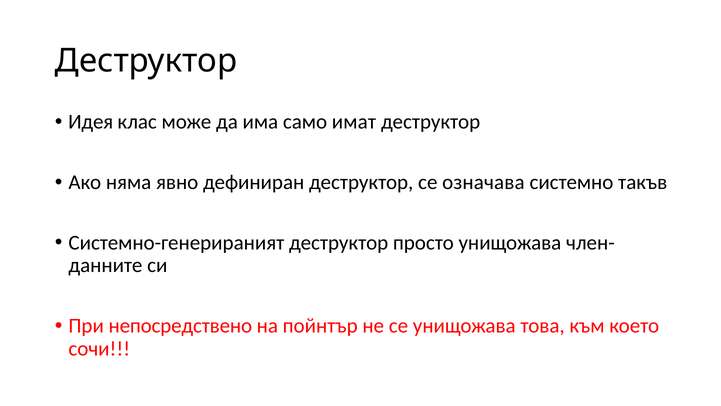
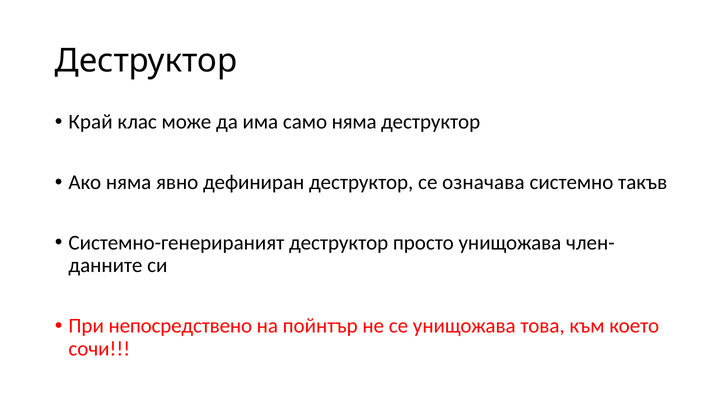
Идея: Идея -> Край (91, 122)
само имат: имат -> няма (354, 122)
